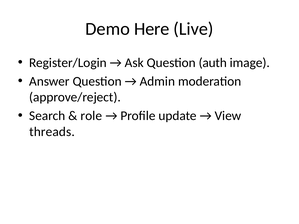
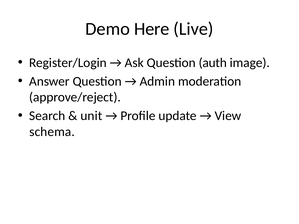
role: role -> unit (91, 116)
threads: threads -> schema (52, 132)
